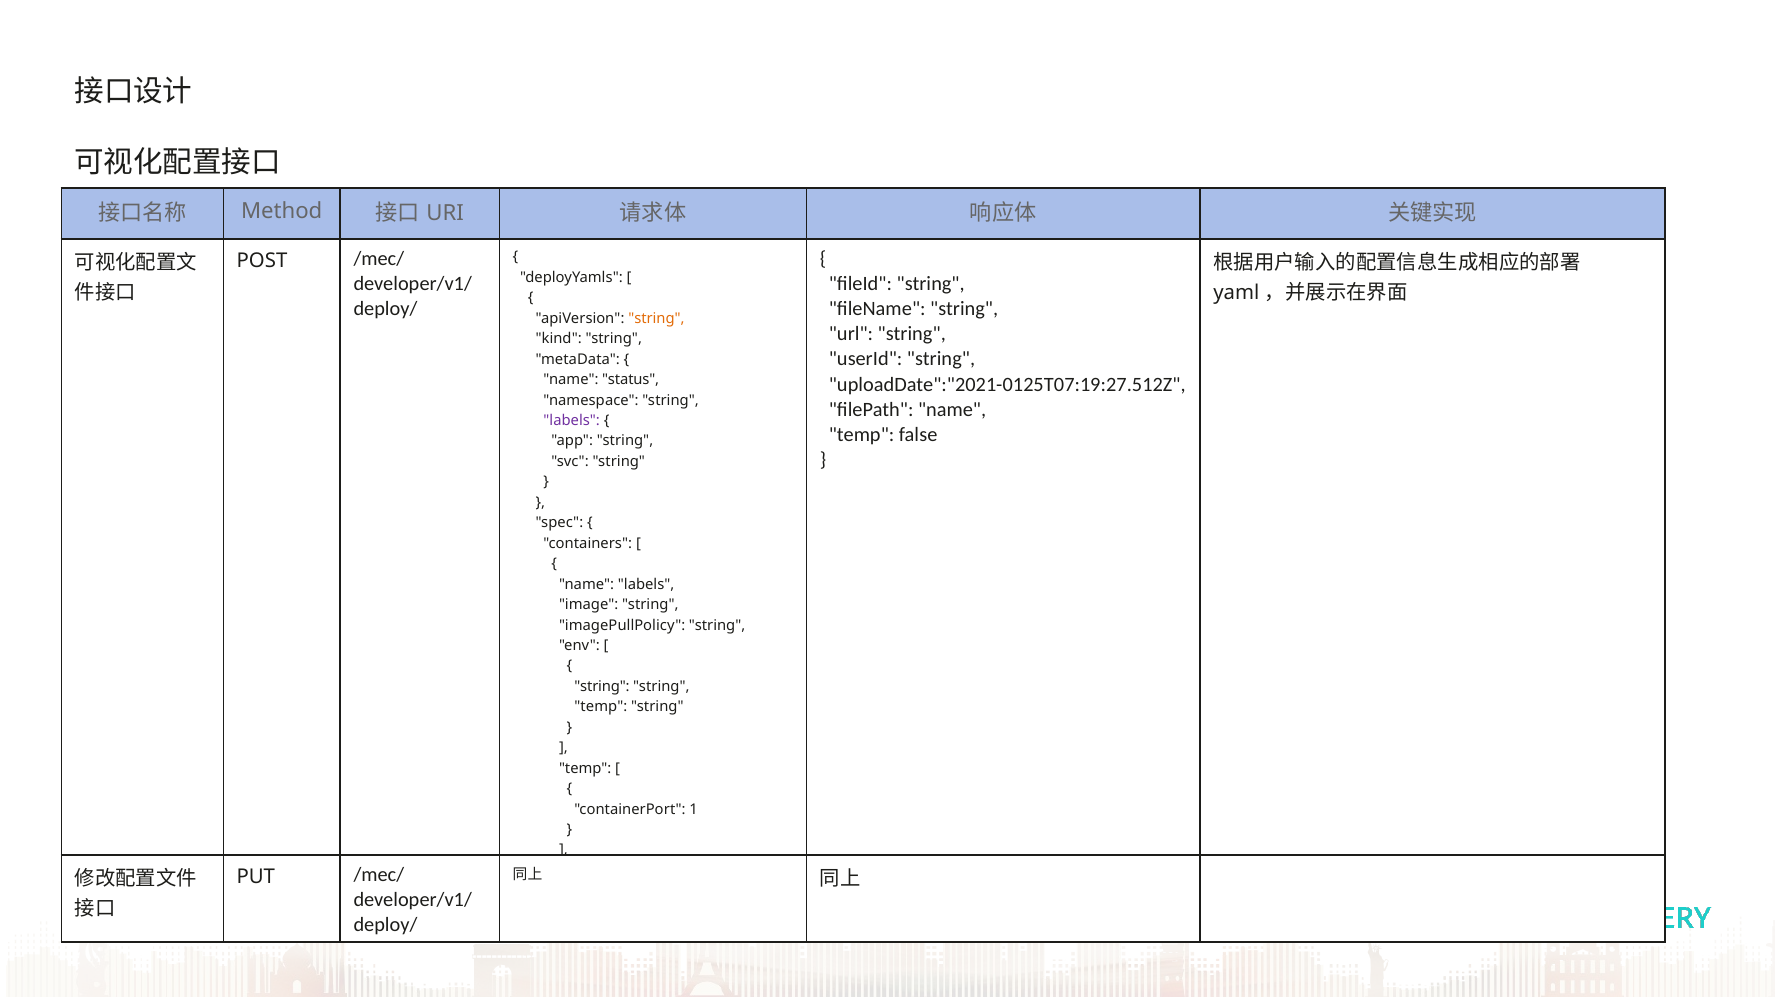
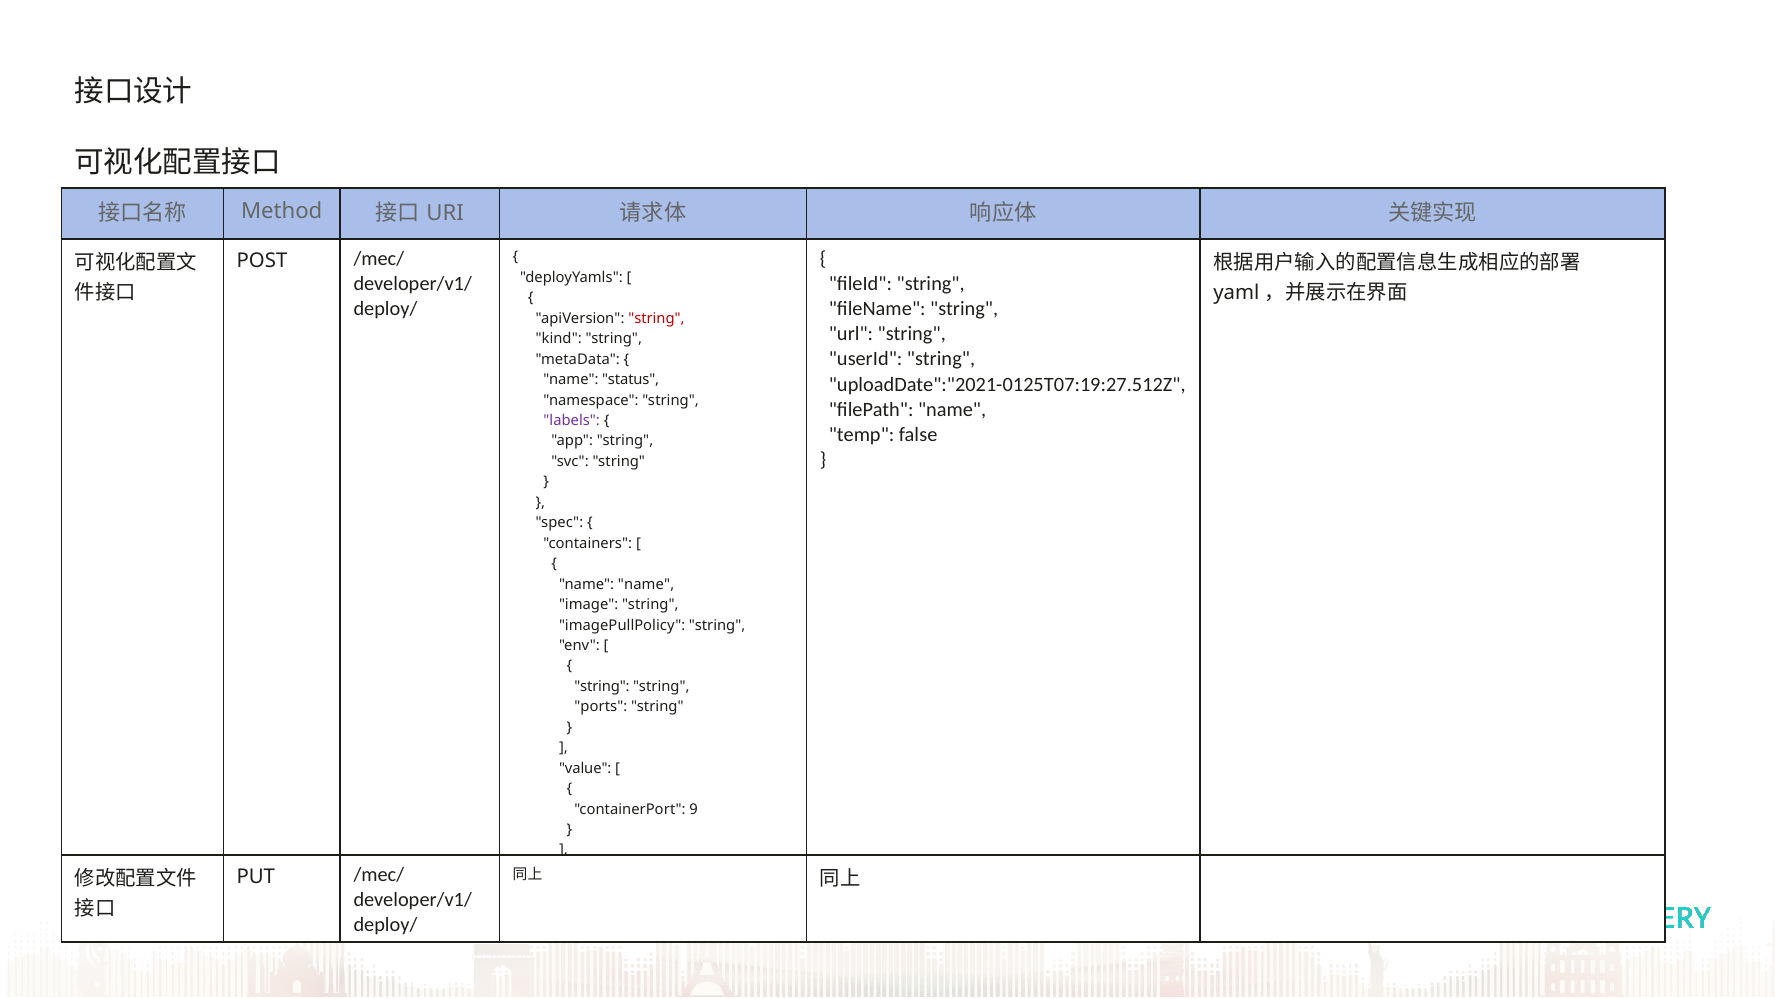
string colour: orange -> red (656, 318)
name labels: labels -> name (646, 584)
temp: temp -> ports (601, 707)
temp: temp -> value (585, 768)
1: 1 -> 9 (694, 809)
